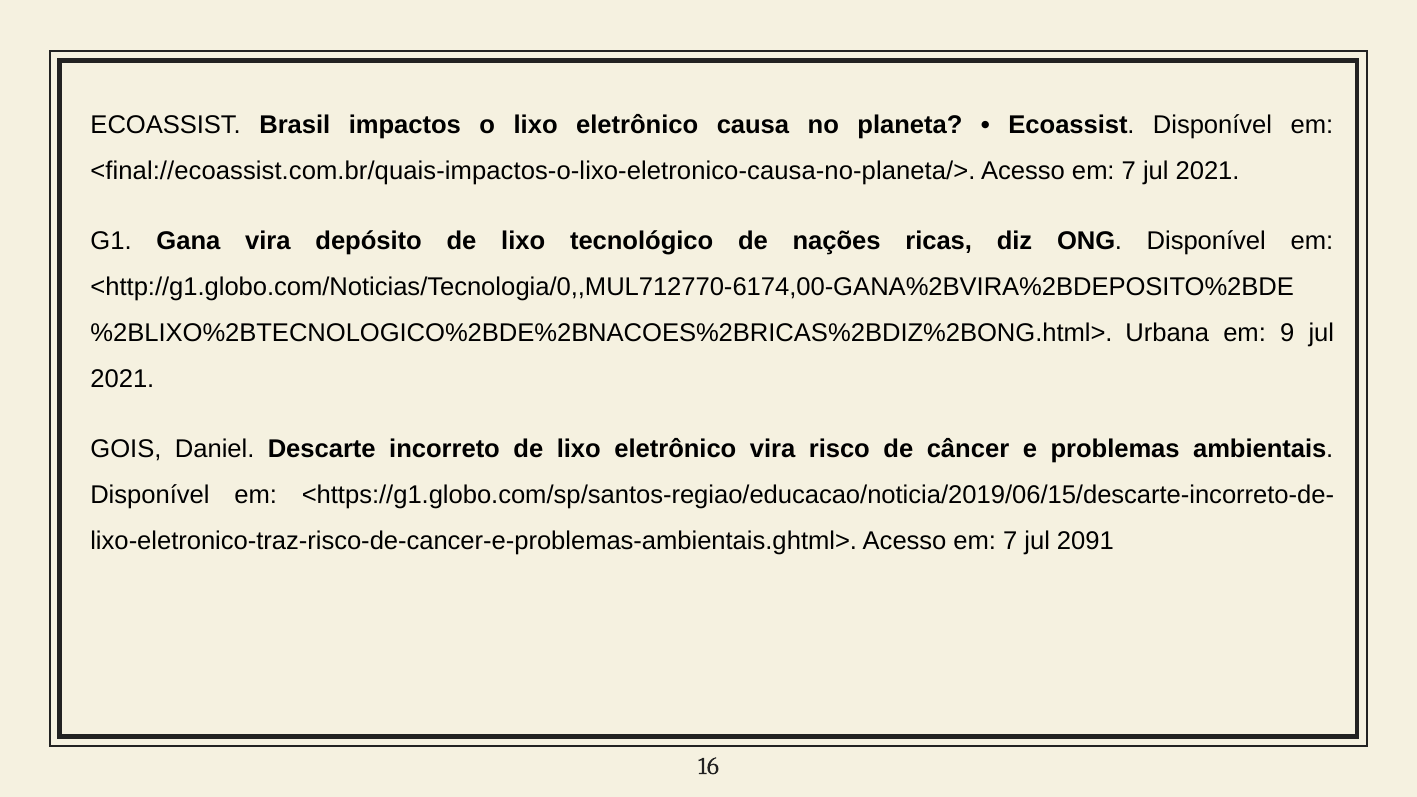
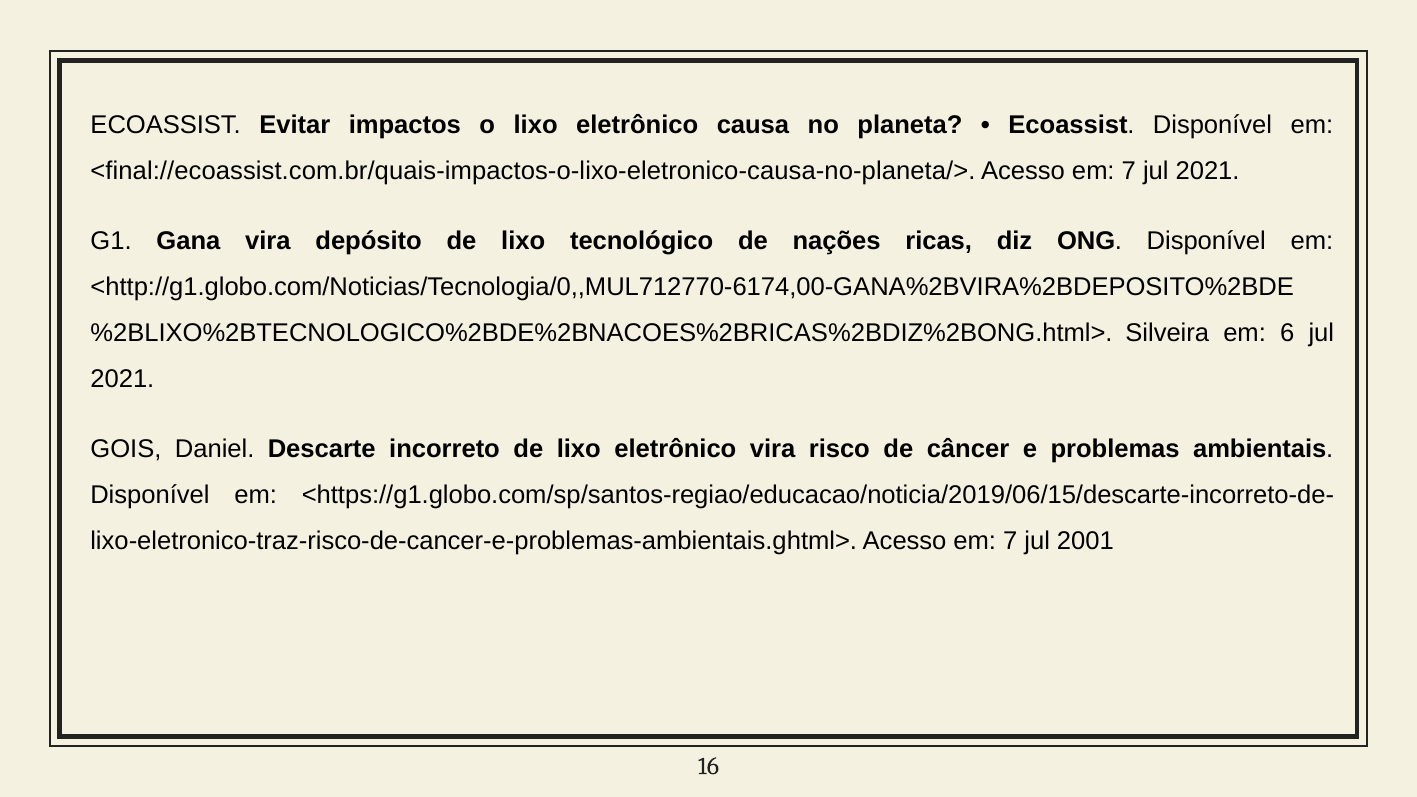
Brasil: Brasil -> Evitar (295, 125)
Urbana: Urbana -> Silveira (1167, 333)
9: 9 -> 6 (1287, 333)
2091: 2091 -> 2001 (1085, 541)
